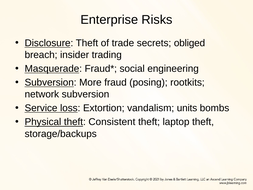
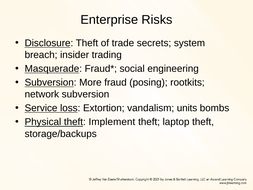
obliged: obliged -> system (189, 43)
Consistent: Consistent -> Implement (112, 122)
